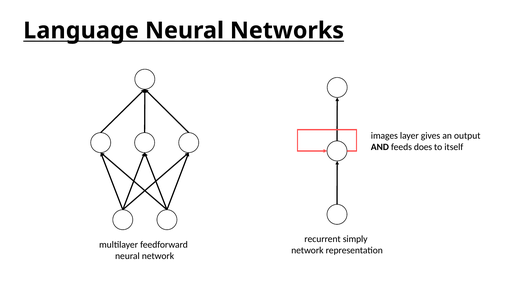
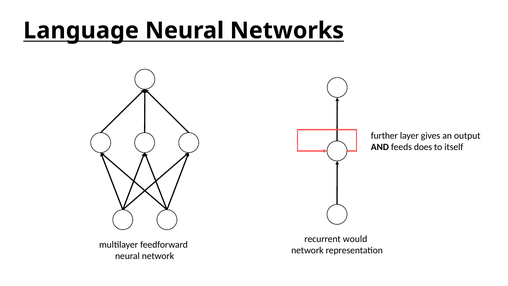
images: images -> further (384, 136)
simply: simply -> would (355, 239)
